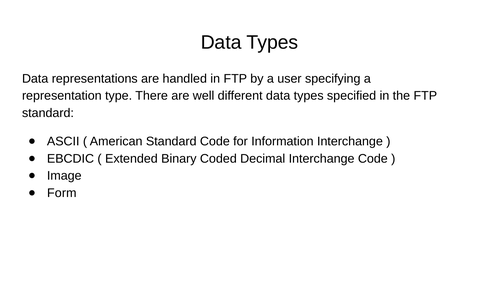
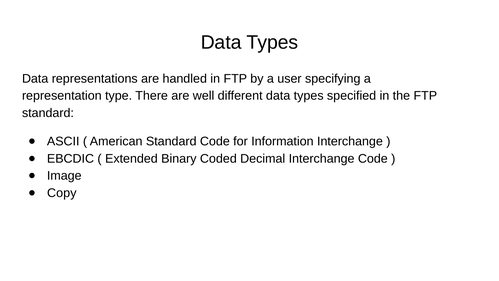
Form: Form -> Copy (62, 193)
